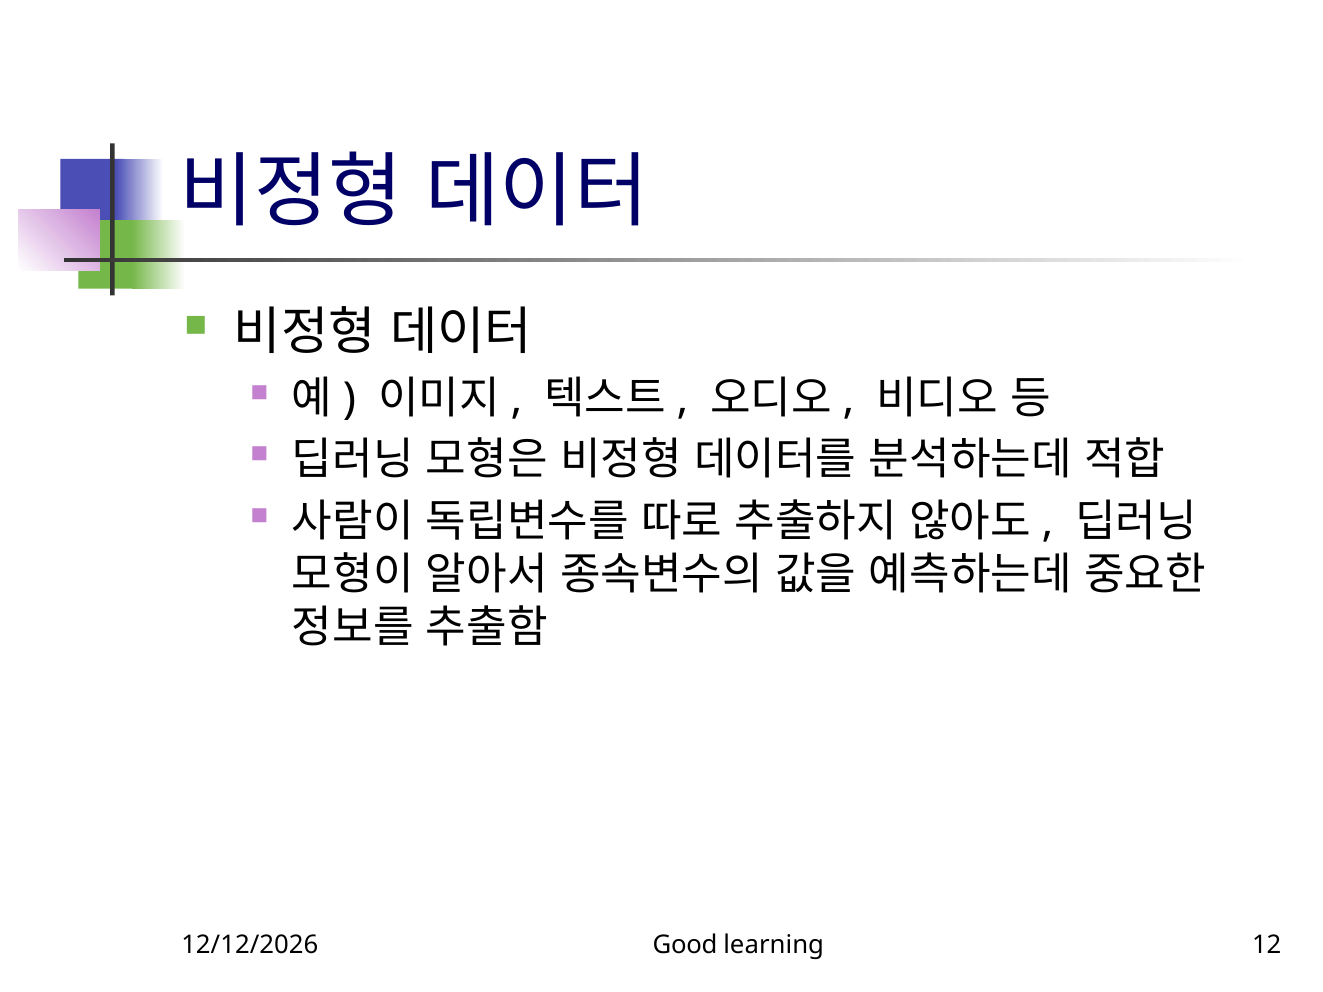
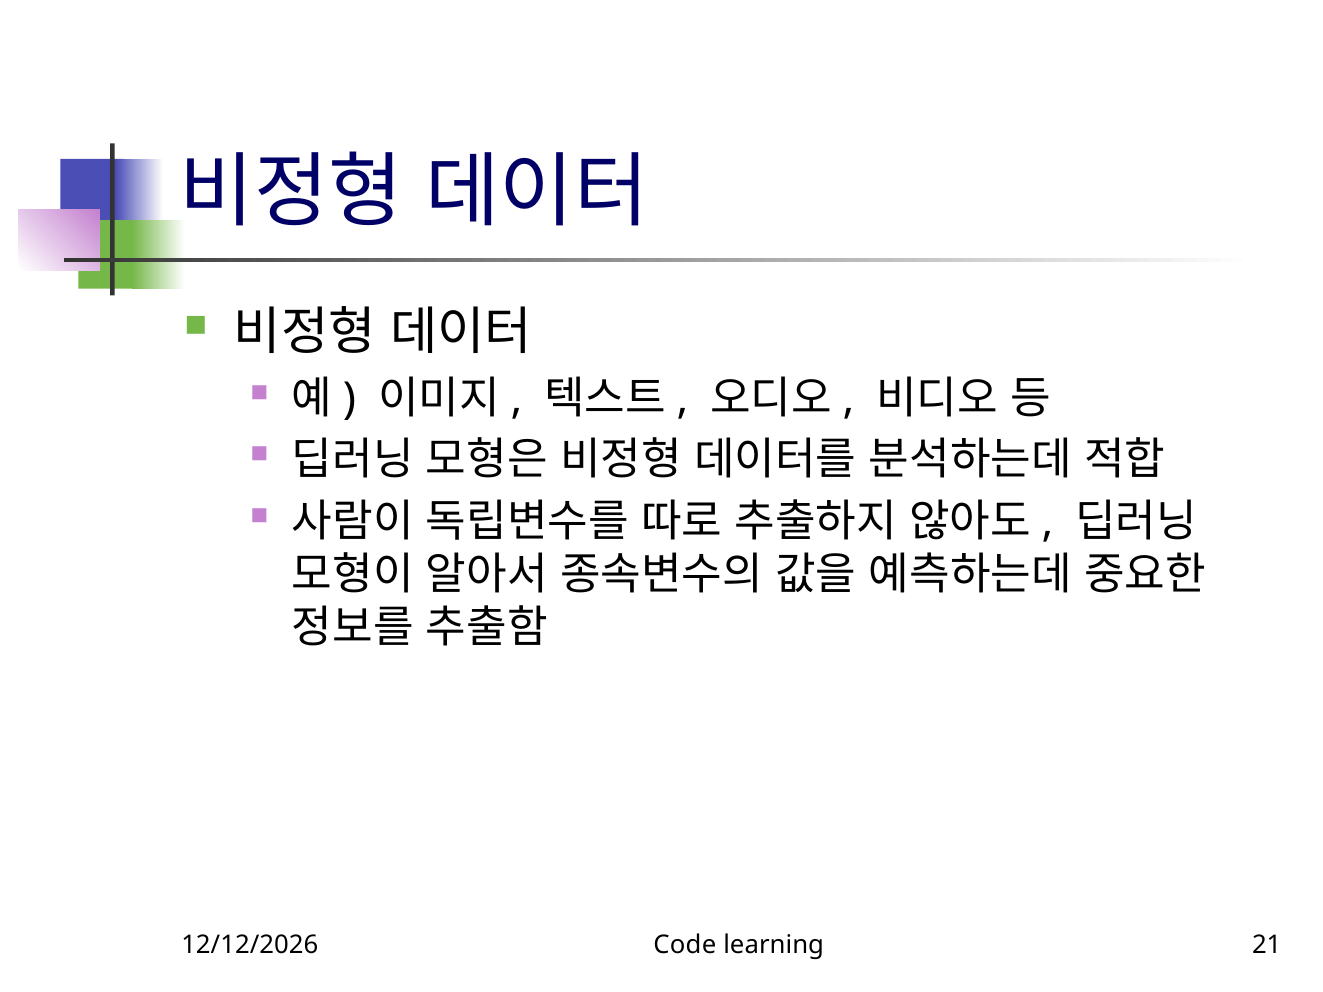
Good: Good -> Code (685, 945)
12: 12 -> 21 (1267, 945)
